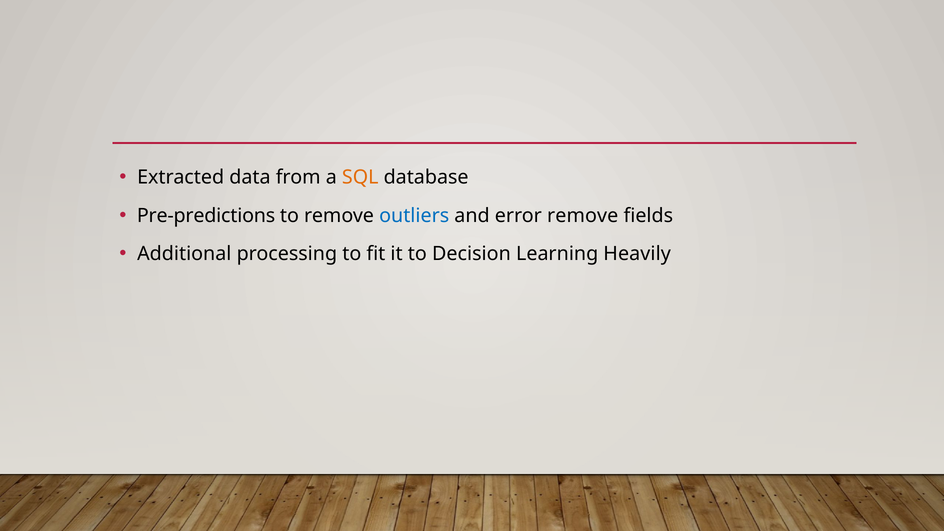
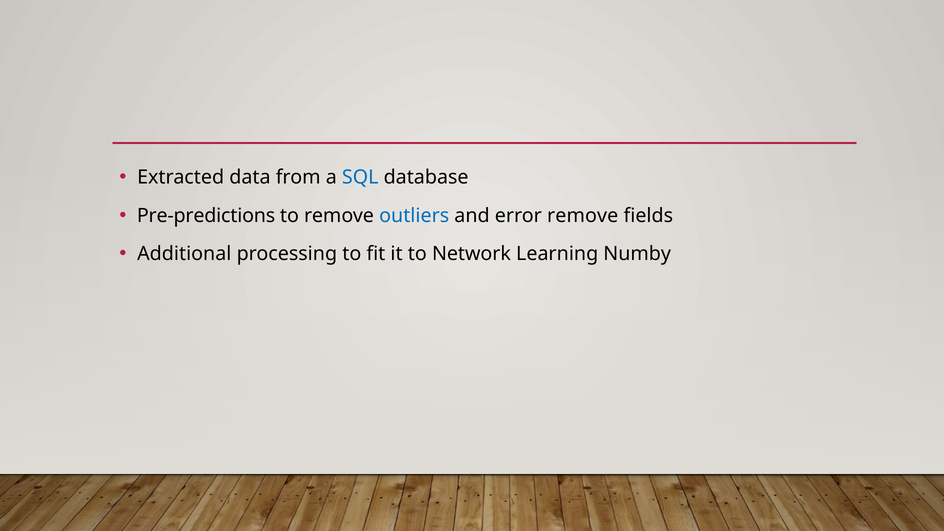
SQL colour: orange -> blue (360, 178)
Decision: Decision -> Network (471, 254)
Heavily: Heavily -> Numby (637, 254)
